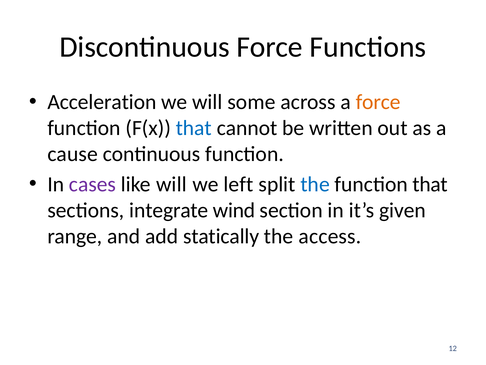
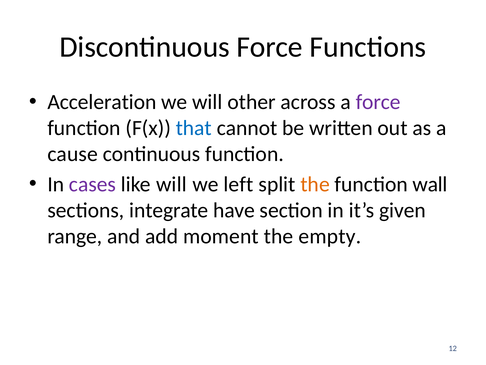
some: some -> other (252, 102)
force colour: orange -> purple (378, 102)
the colour: blue -> orange (315, 184)
function that: that -> wall (430, 184)
wind: wind -> have (234, 210)
statically: statically -> moment (221, 236)
access: access -> empty (330, 236)
